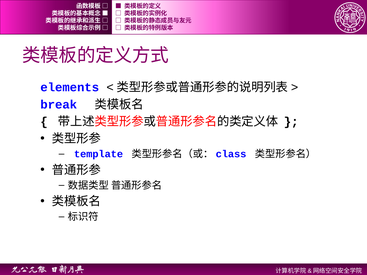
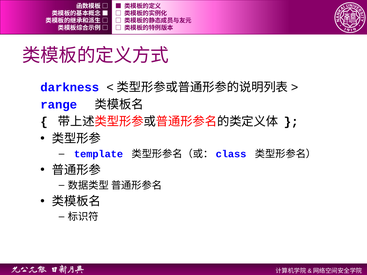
elements: elements -> darkness (70, 87)
break: break -> range (59, 105)
